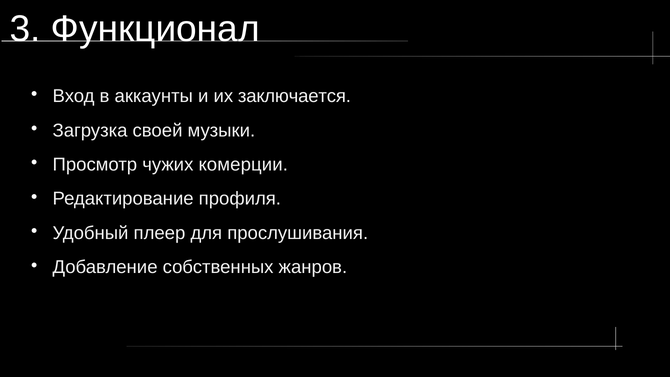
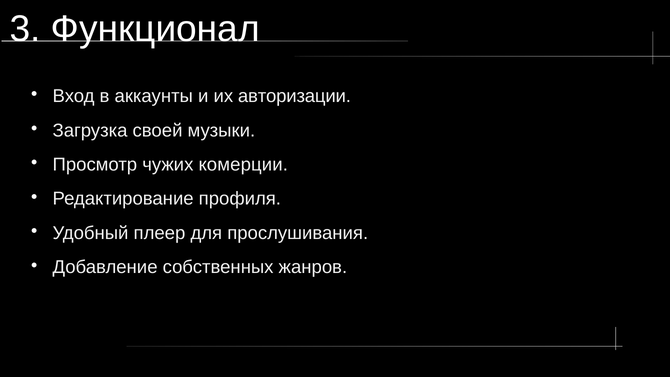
заключается: заключается -> авторизации (294, 96)
